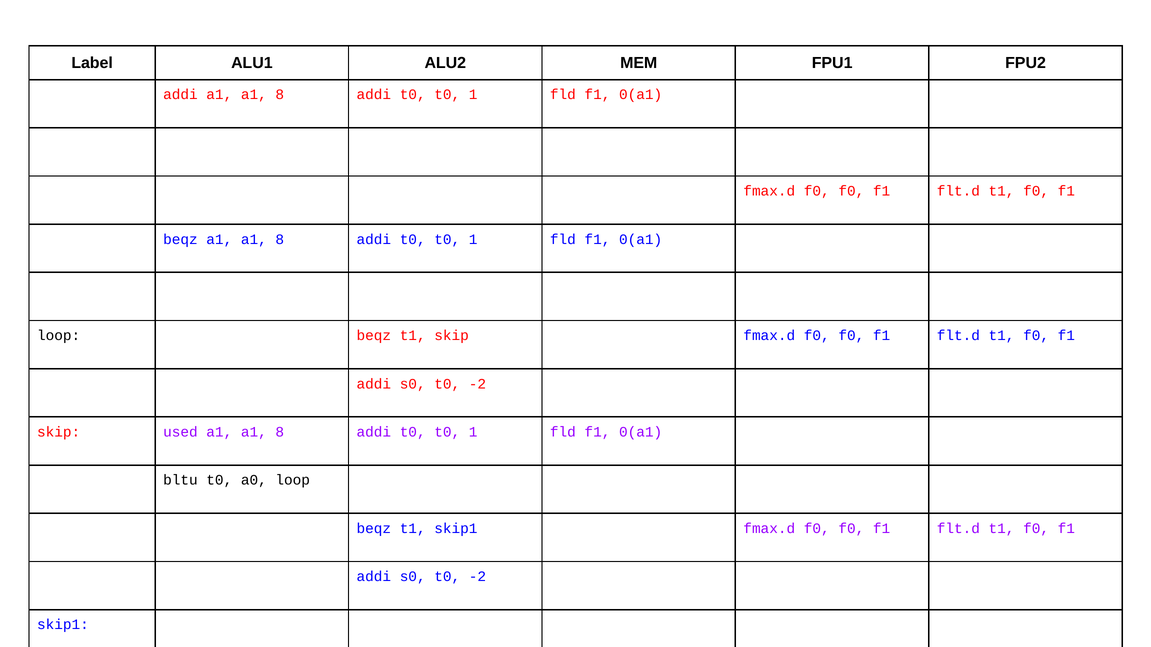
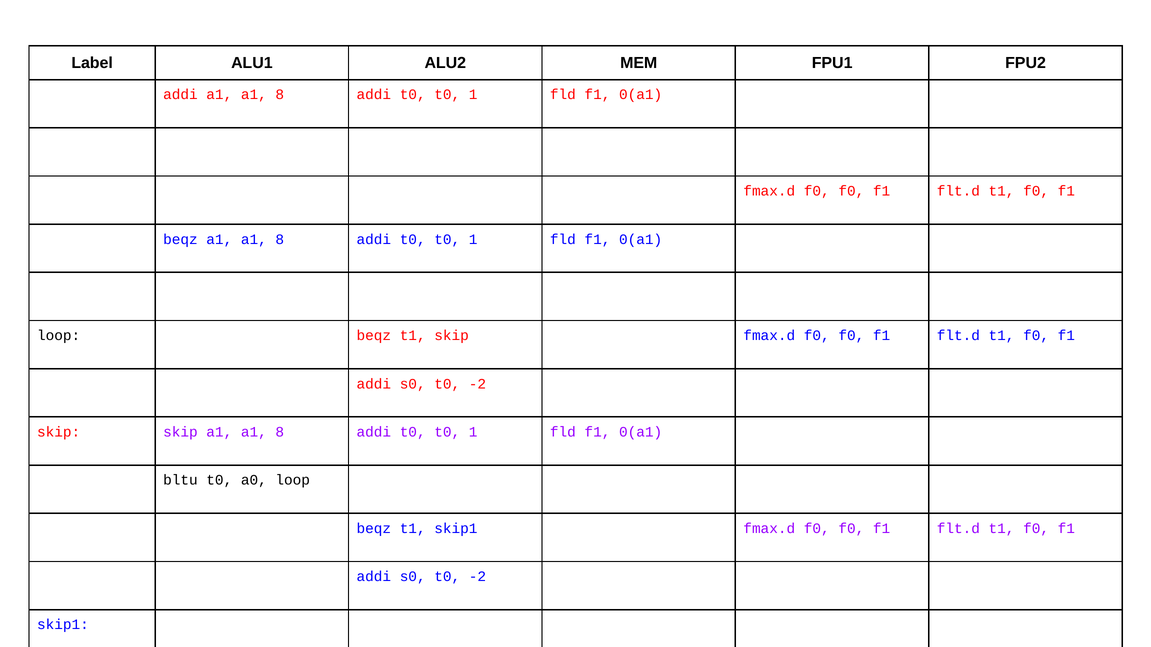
skip used: used -> skip (180, 432)
